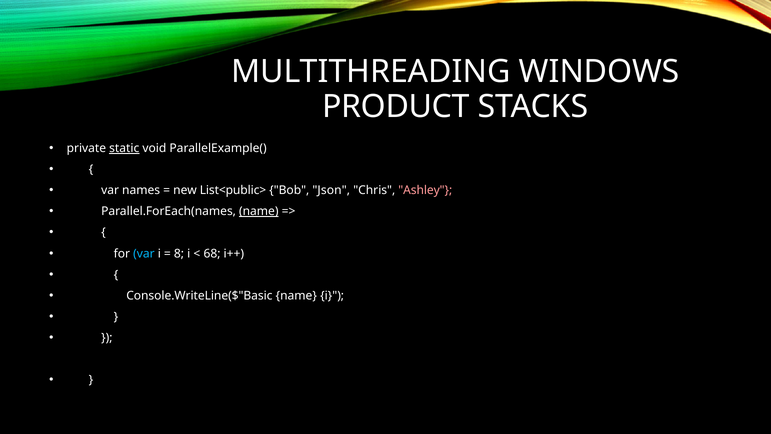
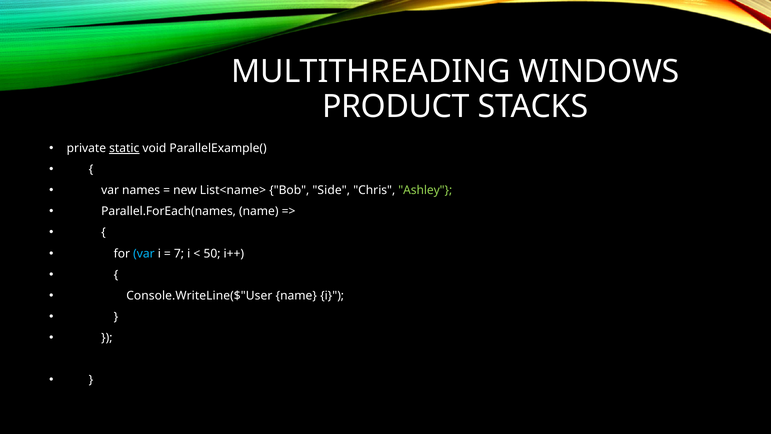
List<public>: List<public> -> List<name> (233, 190)
Json: Json -> Side (331, 190)
Ashley colour: pink -> light green (425, 190)
name underline: present -> none (259, 211)
8: 8 -> 7 (179, 253)
68: 68 -> 50 (212, 253)
Console.WriteLine($"Basic: Console.WriteLine($"Basic -> Console.WriteLine($"User (199, 296)
